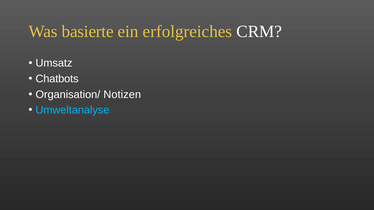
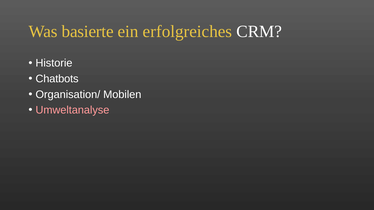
Umsatz: Umsatz -> Historie (54, 63)
Notizen: Notizen -> Mobilen (122, 95)
Umweltanalyse colour: light blue -> pink (72, 110)
